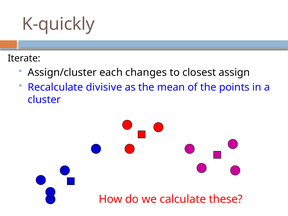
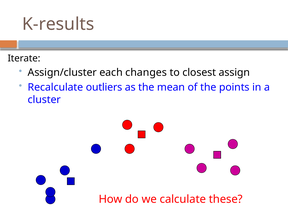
K-quickly: K-quickly -> K-results (58, 24)
divisive: divisive -> outliers (104, 87)
